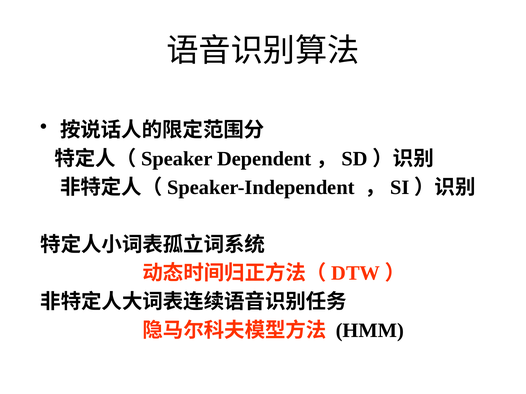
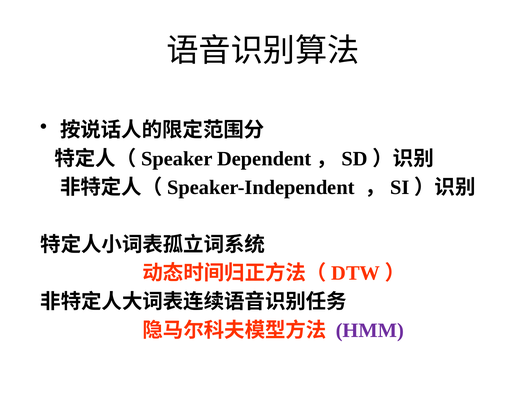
HMM colour: black -> purple (370, 331)
